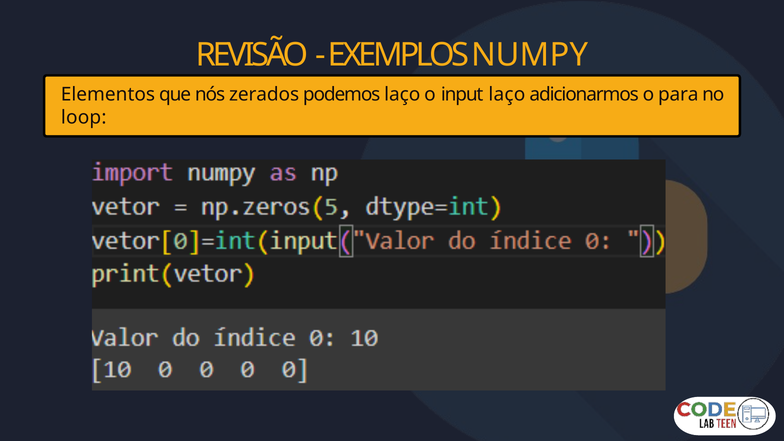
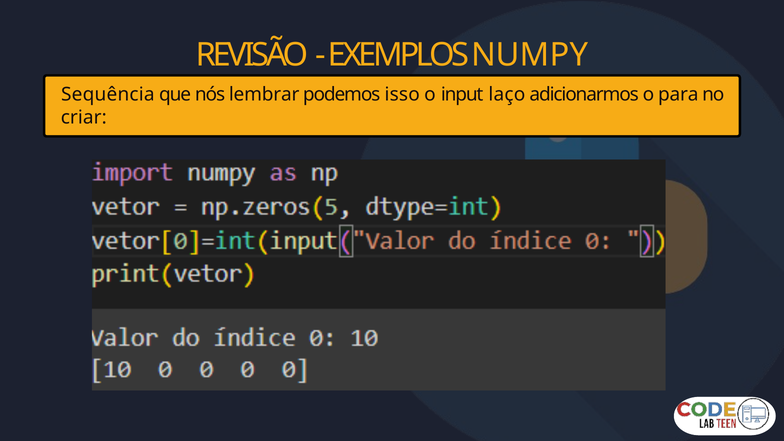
Elementos: Elementos -> Sequência (108, 95)
zerados: zerados -> lembrar (264, 95)
podemos laço: laço -> isso (402, 95)
loop: loop -> criar (84, 117)
